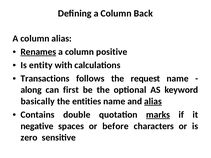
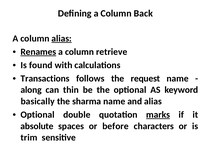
alias underline: none -> present (62, 39)
positive: positive -> retrieve (112, 52)
entity: entity -> found (41, 65)
first: first -> thin (71, 90)
entities: entities -> sharma (87, 101)
alias underline: present -> none (153, 101)
Contains: Contains -> Optional (38, 115)
negative: negative -> absolute (37, 126)
zero: zero -> trim (29, 138)
